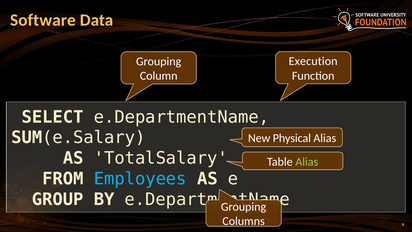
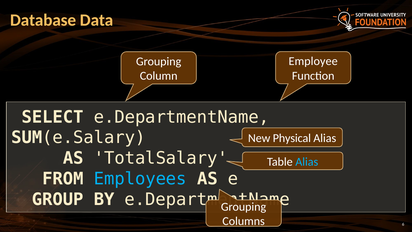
Software: Software -> Database (43, 20)
Execution: Execution -> Employee (313, 61)
Alias colour: light green -> light blue (307, 162)
